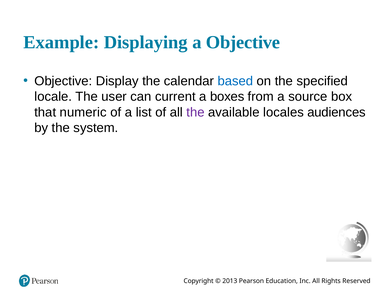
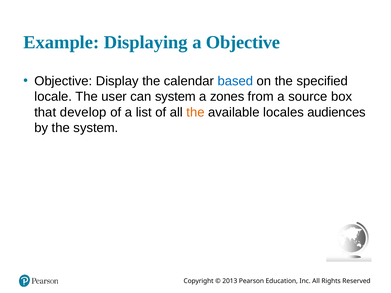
can current: current -> system (175, 97)
boxes: boxes -> zones (227, 97)
numeric: numeric -> develop (83, 112)
the colour: purple -> orange (196, 112)
